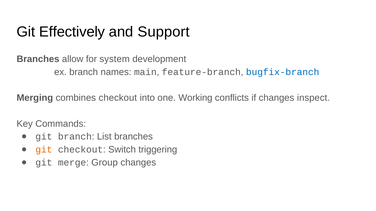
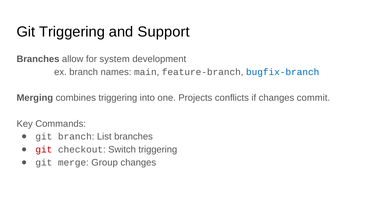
Git Effectively: Effectively -> Triggering (72, 32)
combines checkout: checkout -> triggering (118, 98)
Working: Working -> Projects (195, 98)
inspect: inspect -> commit (313, 98)
git colour: orange -> red (44, 150)
